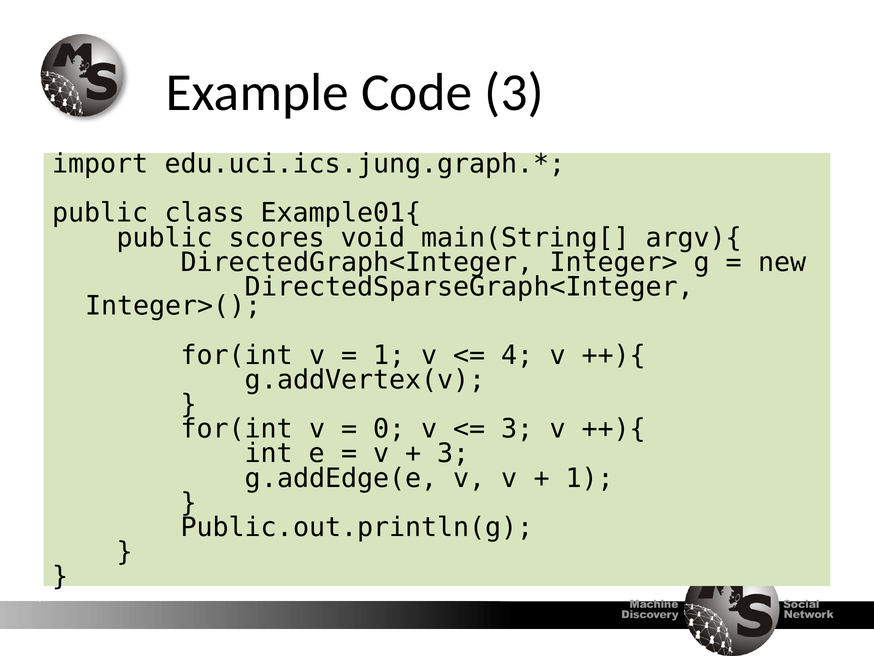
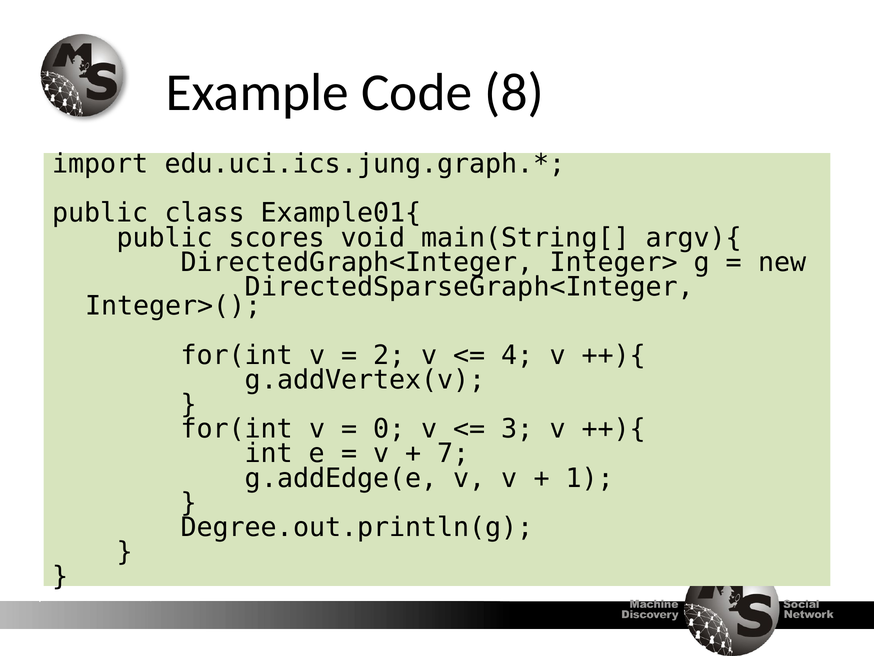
Code 3: 3 -> 8 (514, 92)
1: 1 -> 2 (389, 355)
3: 3 -> 7 (453, 453)
Public.out.println(g: Public.out.println(g -> Degree.out.println(g (357, 527)
